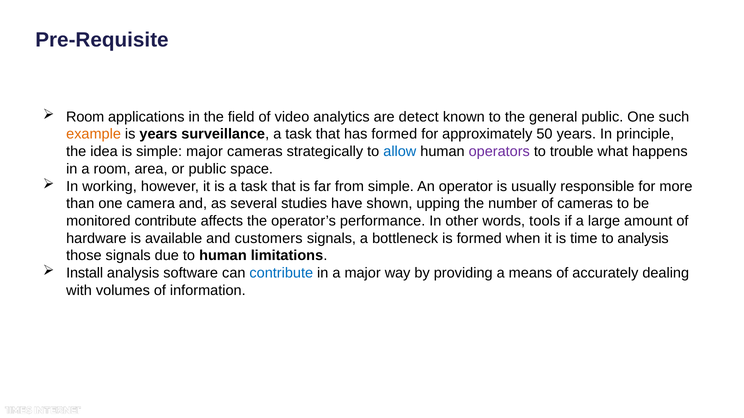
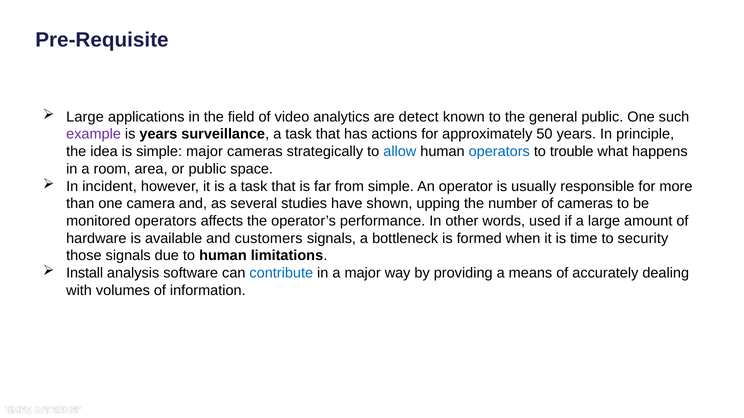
Room: Room -> Large (85, 117)
example colour: orange -> purple (94, 134)
has formed: formed -> actions (394, 134)
operators colour: purple -> blue (499, 152)
working: working -> incident (110, 186)
monitored contribute: contribute -> operators (166, 221)
tools: tools -> used (545, 221)
to analysis: analysis -> security (643, 239)
